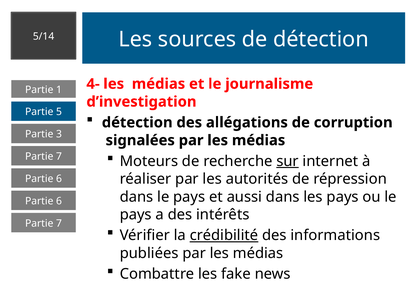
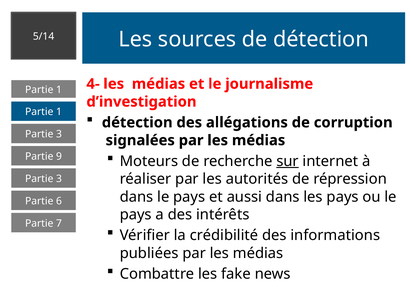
5: 5 -> 1 (59, 112)
7: 7 -> 9 (59, 156)
6: 6 -> 3 (59, 178)
crédibilité underline: present -> none (224, 235)
